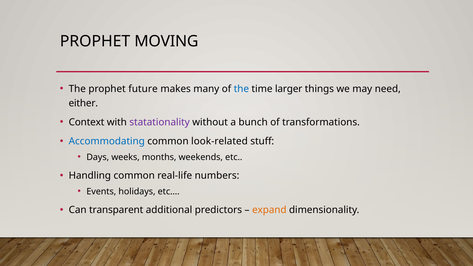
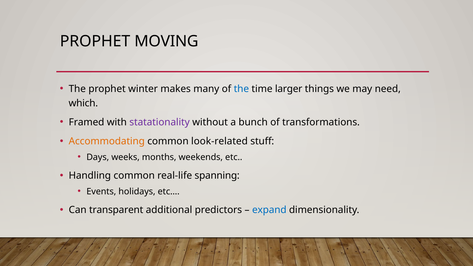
future: future -> winter (143, 89)
either: either -> which (83, 103)
Context: Context -> Framed (87, 122)
Accommodating colour: blue -> orange (107, 141)
numbers: numbers -> spanning (217, 176)
expand colour: orange -> blue (269, 210)
